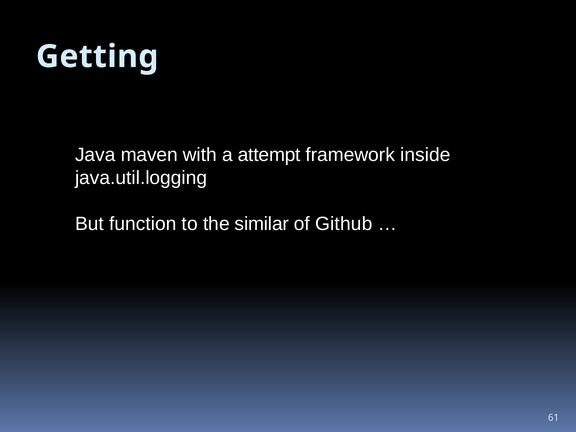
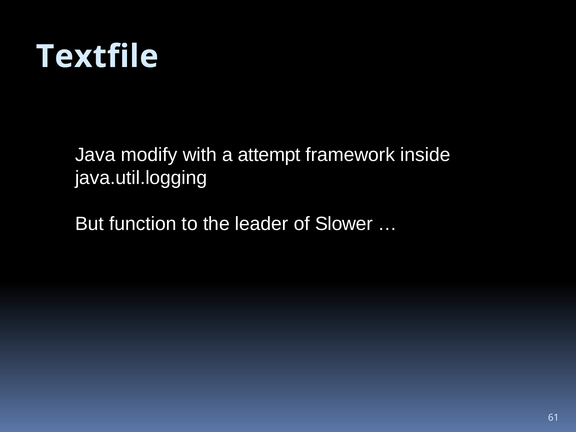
Getting: Getting -> Textfile (97, 57)
maven: maven -> modify (149, 155)
similar: similar -> leader (262, 224)
Github: Github -> Slower (344, 224)
